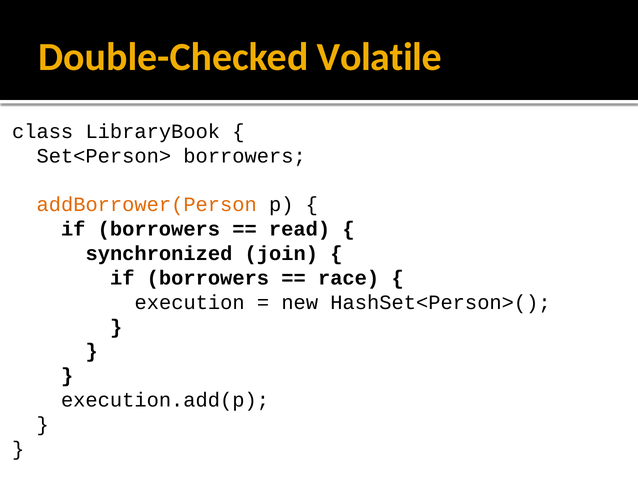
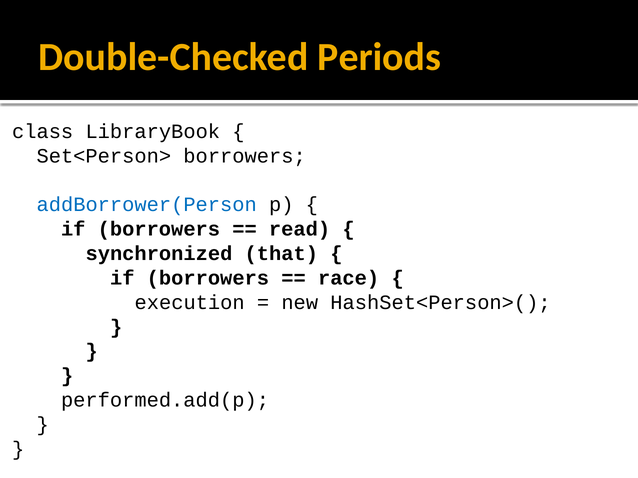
Volatile: Volatile -> Periods (379, 57)
addBorrower(Person colour: orange -> blue (147, 205)
join: join -> that (281, 254)
execution.add(p: execution.add(p -> performed.add(p (165, 401)
